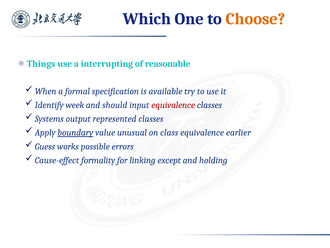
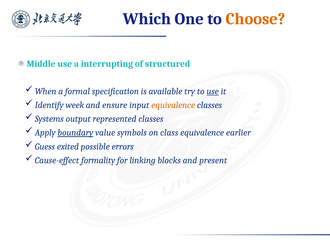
Things: Things -> Middle (41, 64)
reasonable: reasonable -> structured (168, 64)
use underline: none -> present (213, 91)
should: should -> ensure (115, 105)
equivalence colour: red -> orange (173, 105)
unusual: unusual -> symbols (132, 132)
works: works -> exited (68, 146)
except: except -> blocks (169, 160)
holding: holding -> present (213, 160)
